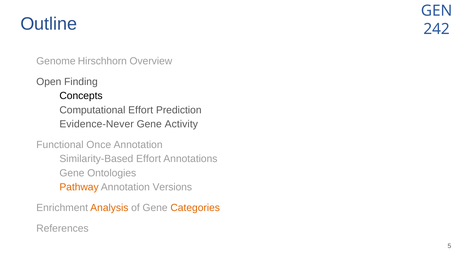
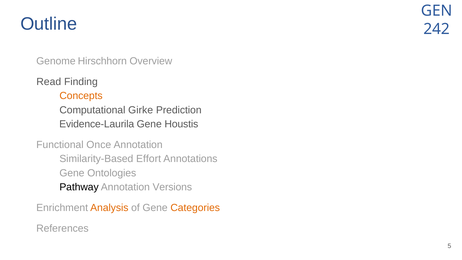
Open: Open -> Read (49, 82)
Concepts colour: black -> orange (81, 96)
Computational Effort: Effort -> Girke (141, 110)
Evidence-Never: Evidence-Never -> Evidence-Laurila (97, 124)
Activity: Activity -> Houstis (181, 124)
Pathway colour: orange -> black (79, 187)
